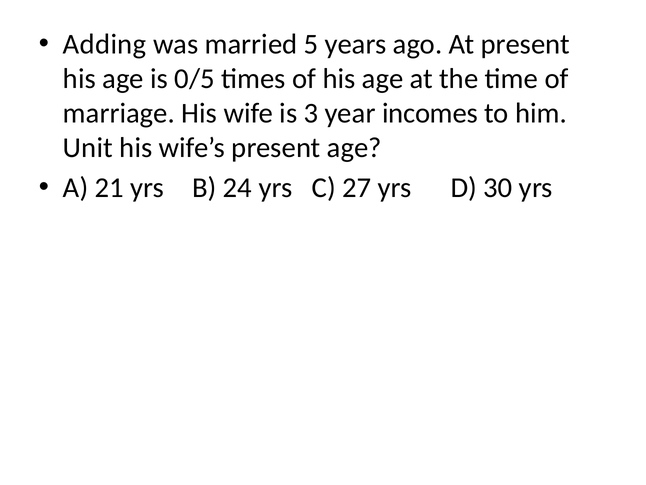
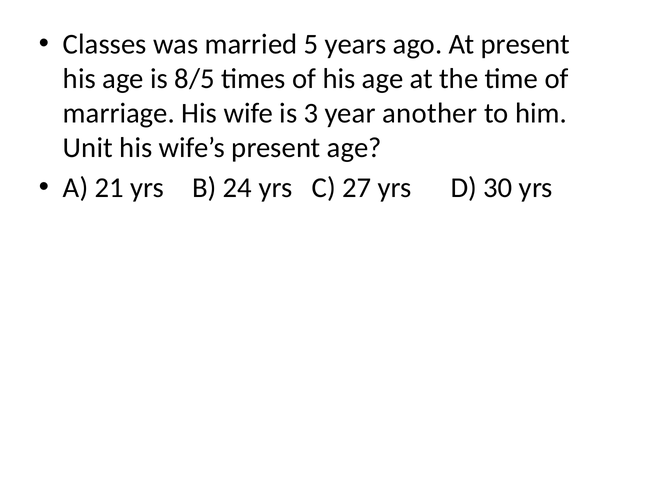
Adding: Adding -> Classes (105, 44)
0/5: 0/5 -> 8/5 (195, 78)
incomes: incomes -> another (430, 113)
